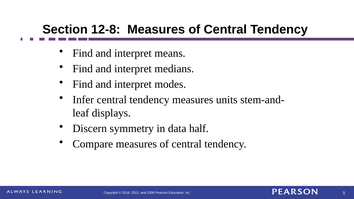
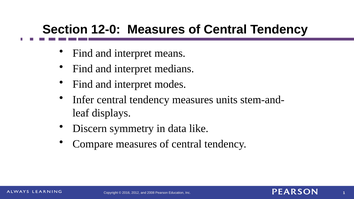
12-8: 12-8 -> 12-0 (106, 30)
half: half -> like (199, 129)
